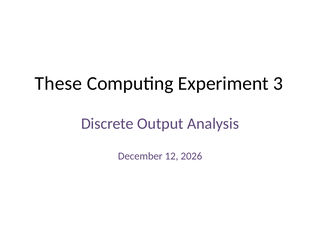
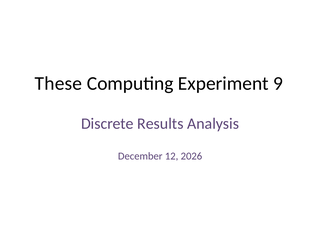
3: 3 -> 9 (278, 84)
Output: Output -> Results (160, 124)
